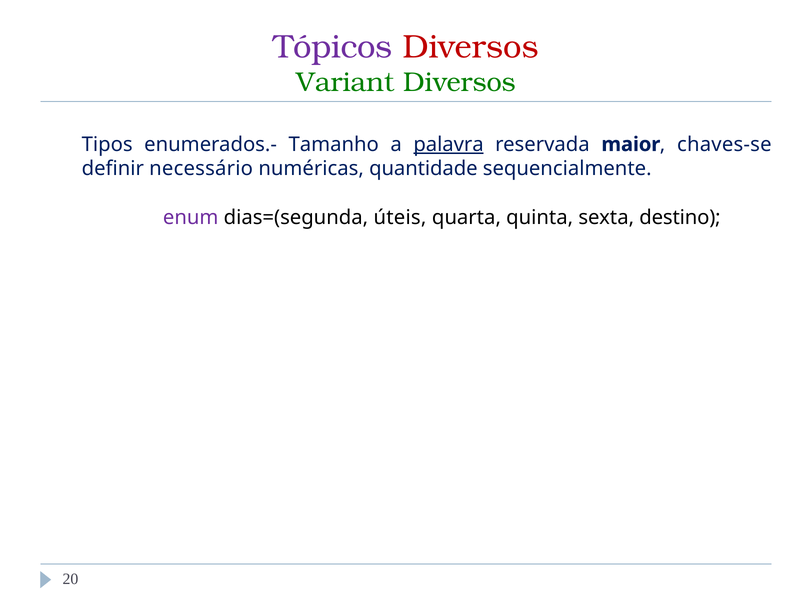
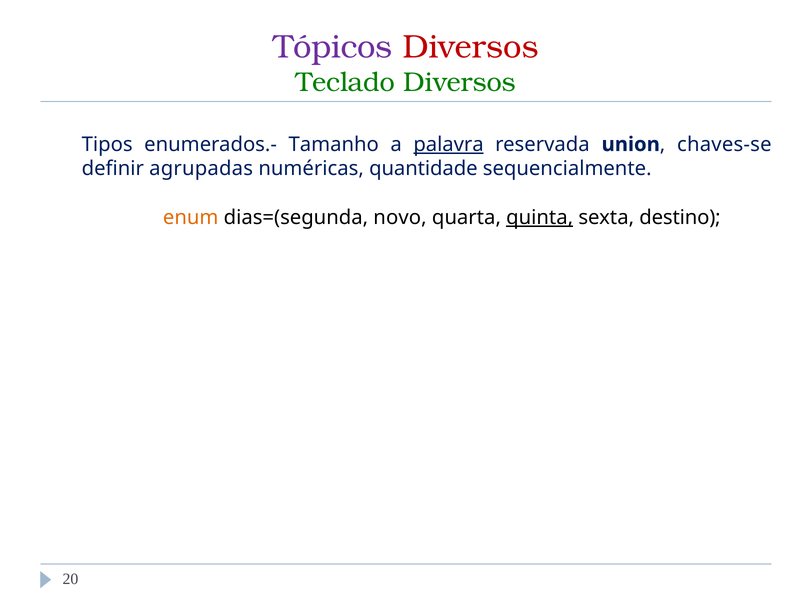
Variant: Variant -> Teclado (346, 82)
maior: maior -> union (631, 144)
necessário: necessário -> agrupadas (201, 169)
enum colour: purple -> orange (191, 217)
úteis: úteis -> novo (400, 217)
quinta underline: none -> present (540, 217)
